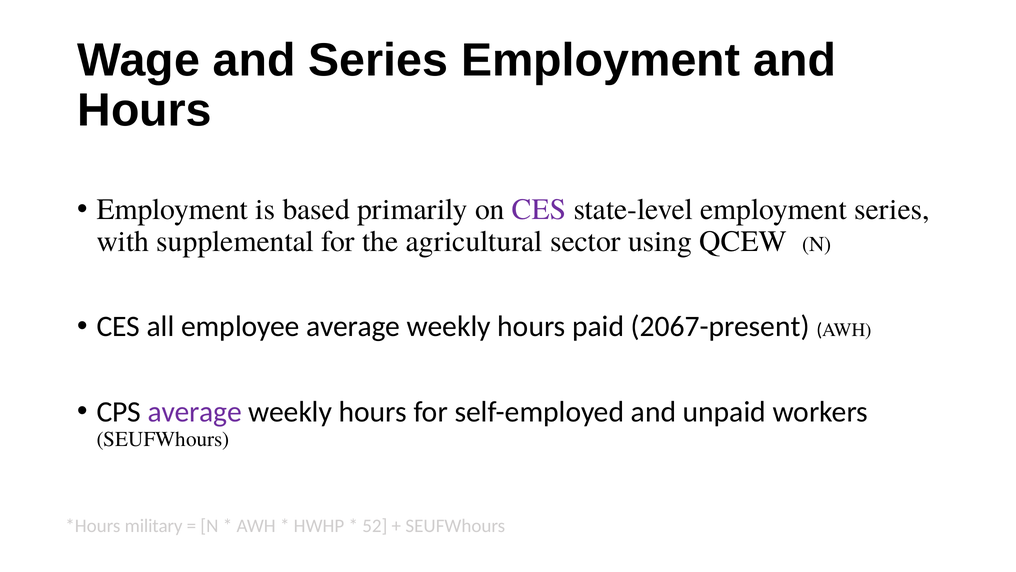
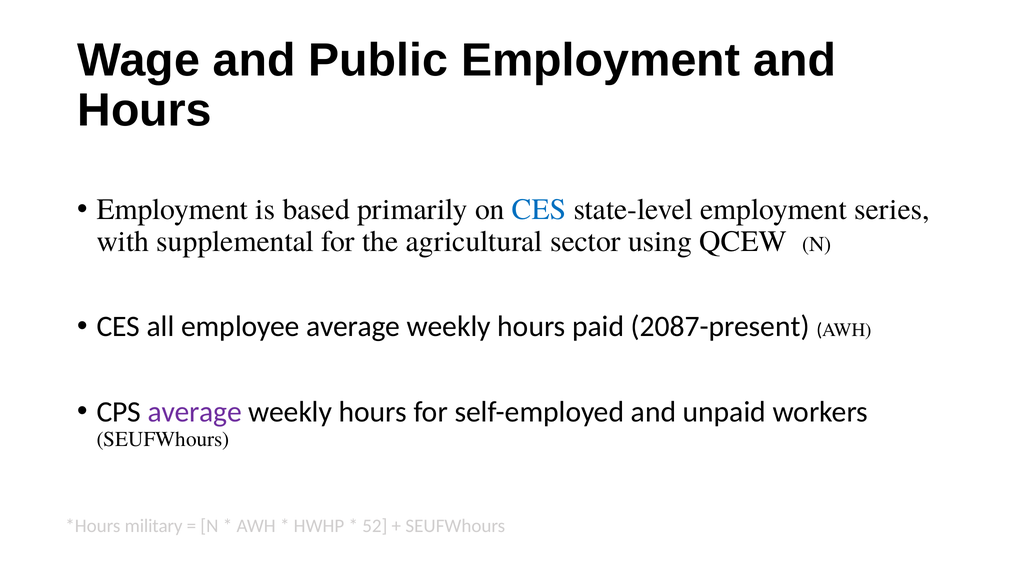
and Series: Series -> Public (378, 60)
CES colour: purple -> blue (539, 209)
2067-present: 2067-present -> 2087-present (720, 326)
